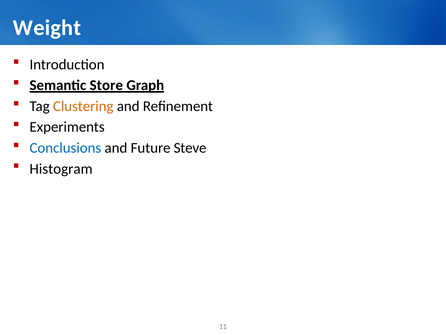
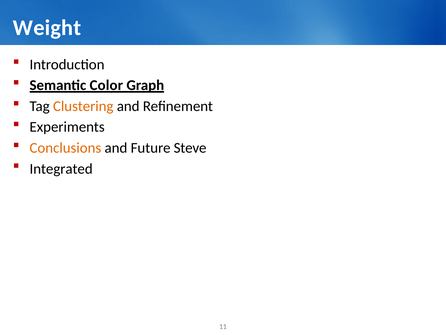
Store: Store -> Color (106, 85)
Conclusions colour: blue -> orange (65, 148)
Histogram: Histogram -> Integrated (61, 169)
